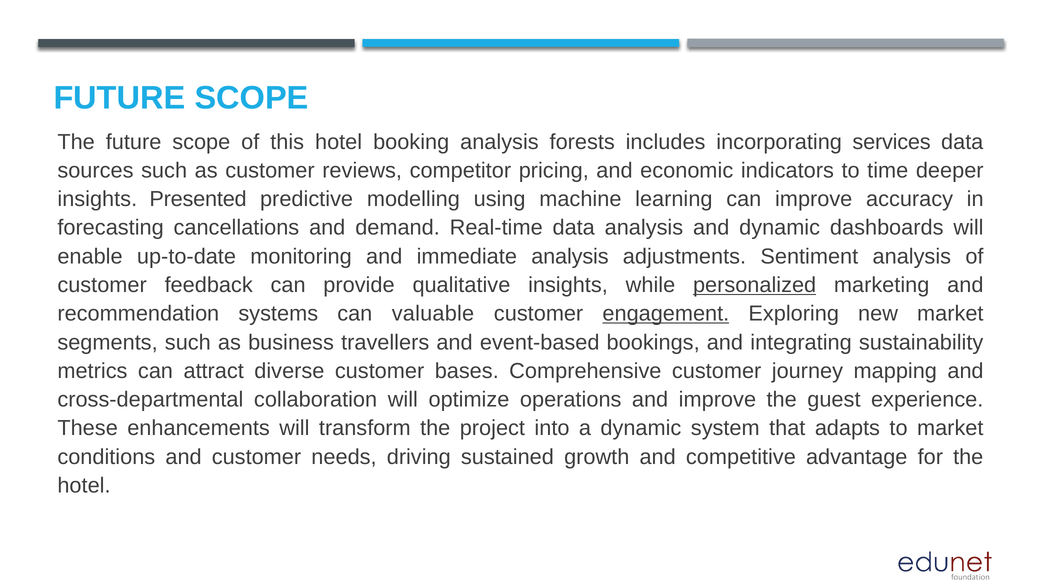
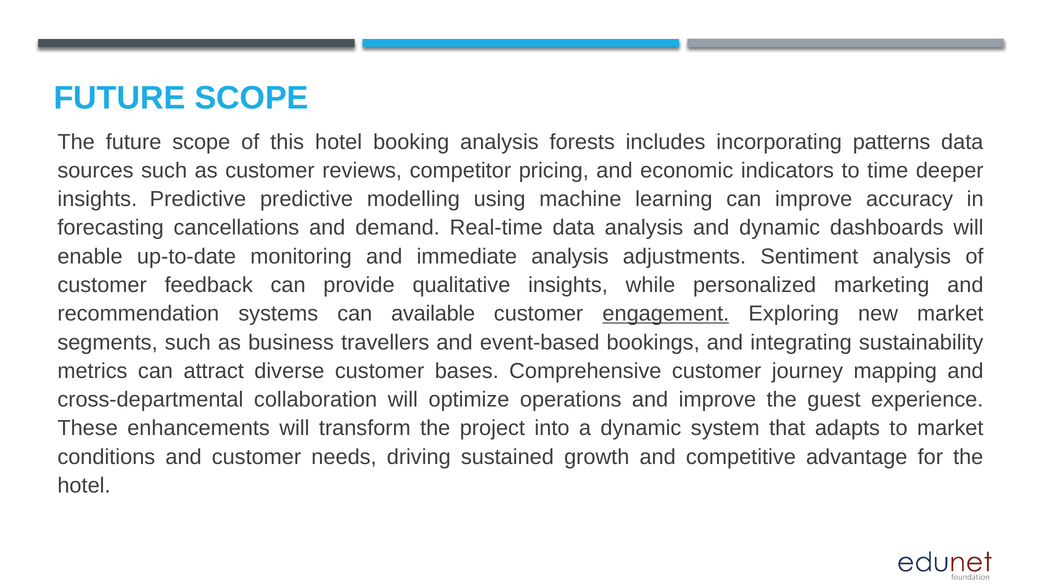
services: services -> patterns (892, 142)
insights Presented: Presented -> Predictive (198, 199)
personalized underline: present -> none (755, 285)
valuable: valuable -> available (433, 314)
